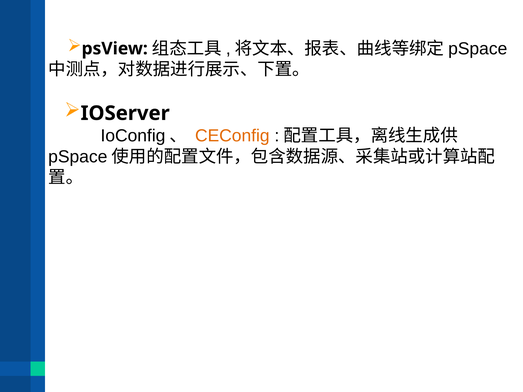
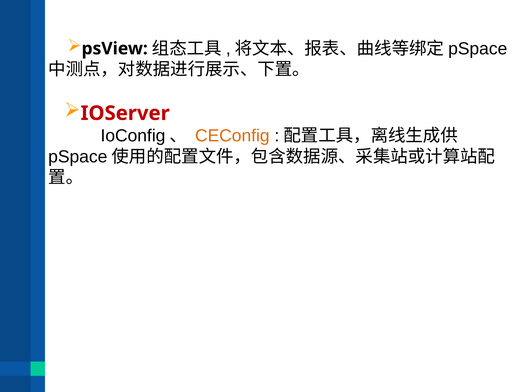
IOServer colour: black -> red (125, 113)
